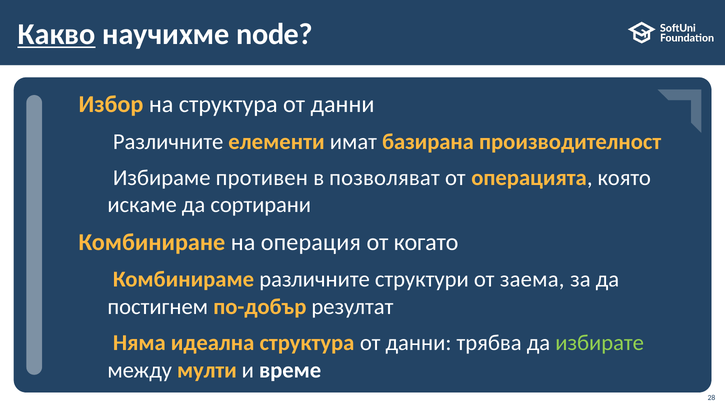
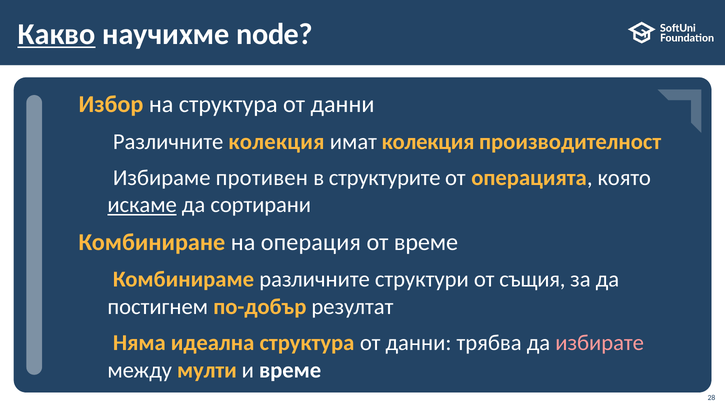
елементи: елементи -> колекция (276, 141)
имат базирана: базирана -> колекция (428, 141)
позволяват: позволяват -> структурите (385, 178)
искаме underline: none -> present (142, 205)
от когато: когато -> време (426, 242)
заема: заема -> същия (532, 279)
избирате colour: light green -> pink (600, 343)
